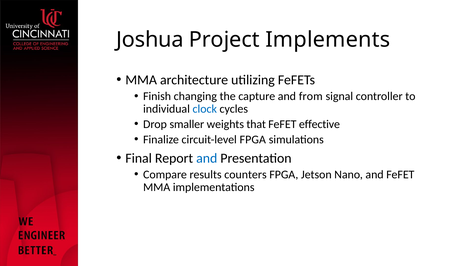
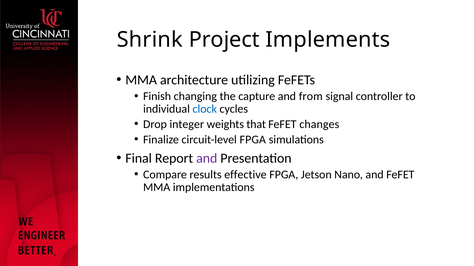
Joshua: Joshua -> Shrink (150, 40)
smaller: smaller -> integer (187, 125)
effective: effective -> changes (319, 125)
and colour: blue -> purple (207, 159)
counters: counters -> effective (245, 175)
